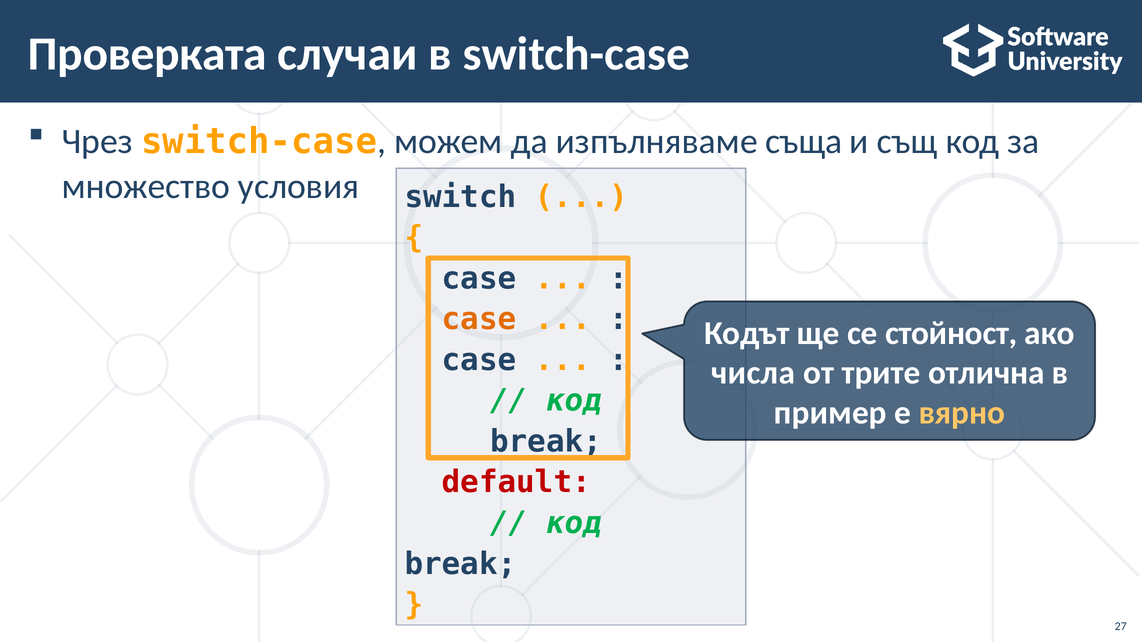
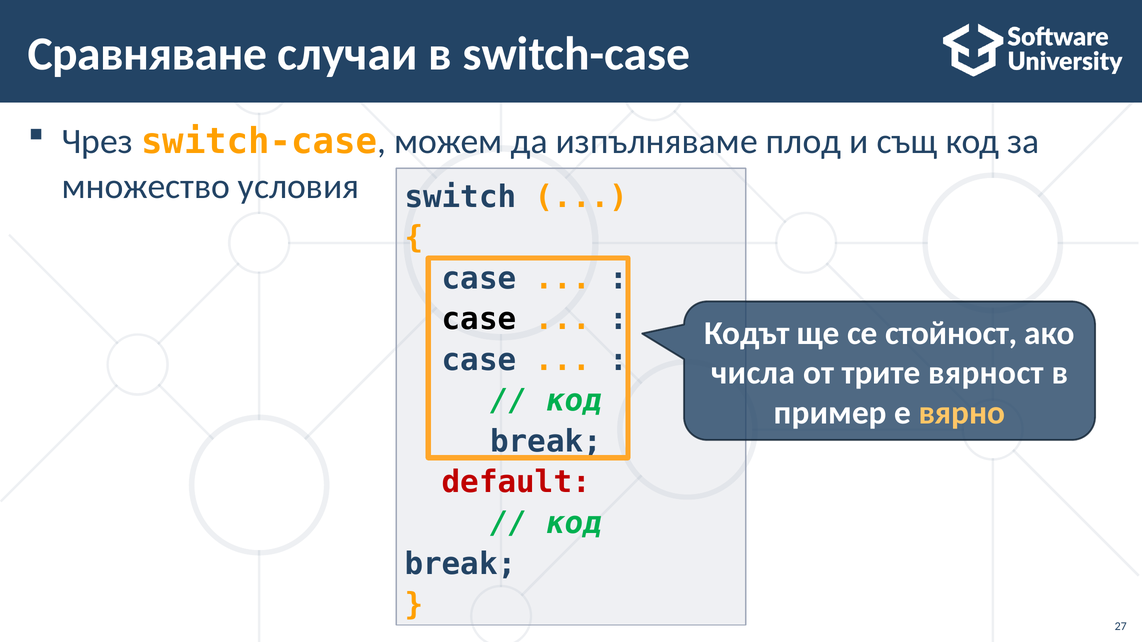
Проверката: Проверката -> Сравняване (147, 54)
съща: съща -> плод (804, 141)
case colour: orange -> black (479, 319)
отлична: отлична -> вярност (986, 373)
